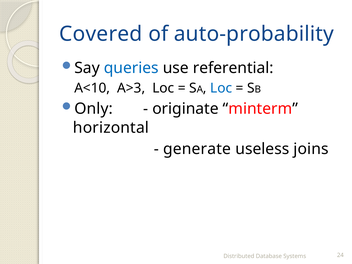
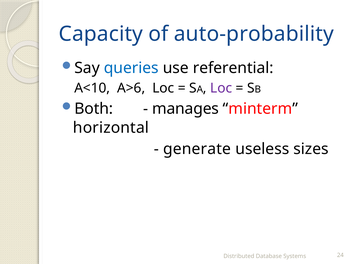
Covered: Covered -> Capacity (101, 34)
A>3: A>3 -> A>6 (131, 88)
Loc colour: blue -> purple (221, 88)
Only: Only -> Both (94, 109)
originate: originate -> manages (186, 109)
joins: joins -> sizes (311, 149)
